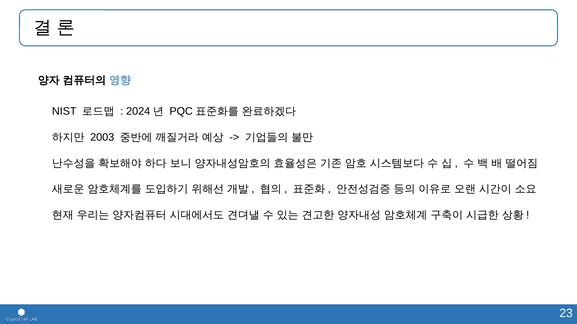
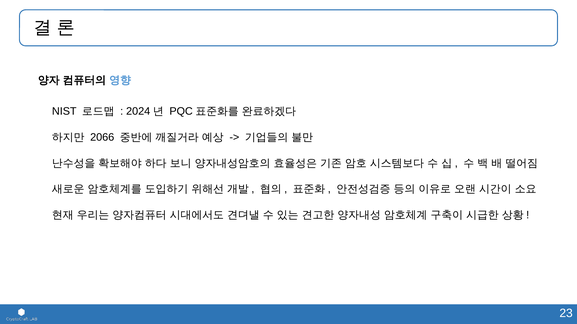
2003: 2003 -> 2066 (102, 137)
